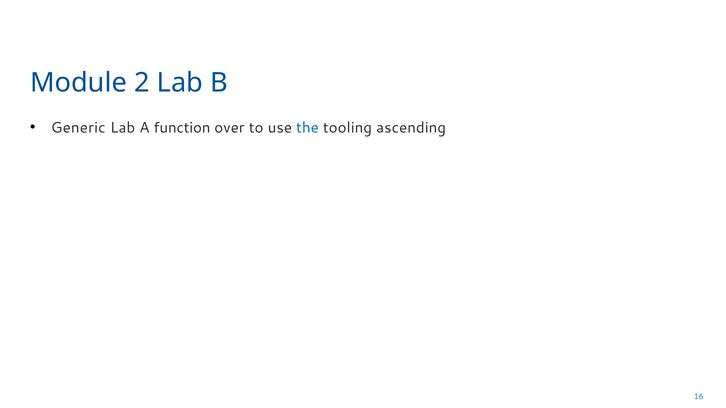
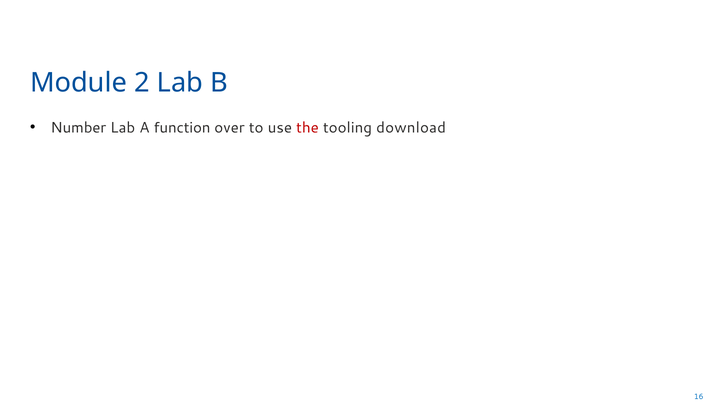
Generic: Generic -> Number (78, 128)
the colour: blue -> red (308, 128)
ascending: ascending -> download (411, 128)
